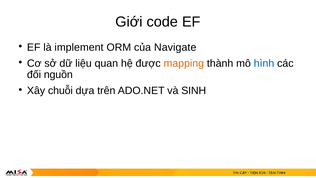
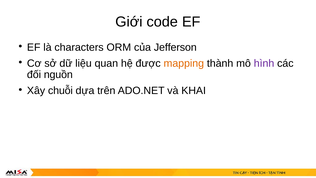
implement: implement -> characters (79, 47)
Navigate: Navigate -> Jefferson (175, 47)
hình colour: blue -> purple (264, 63)
SINH: SINH -> KHAI (194, 91)
